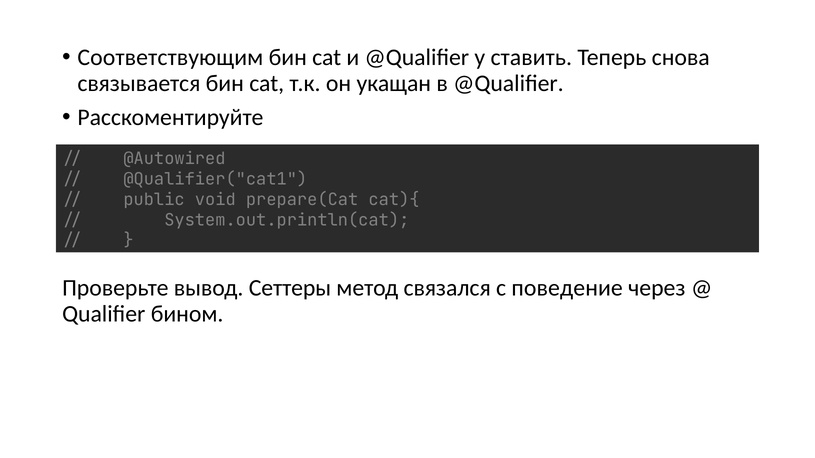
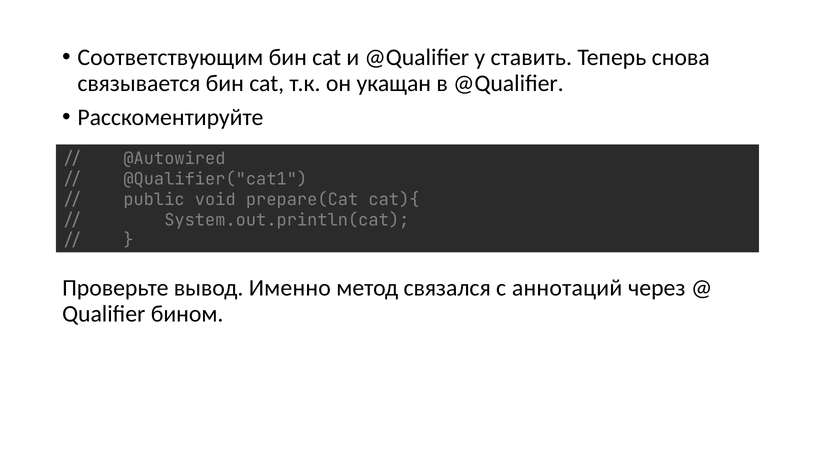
Сеттеры: Сеттеры -> Именно (290, 288)
поведение: поведение -> аннотаций (567, 288)
